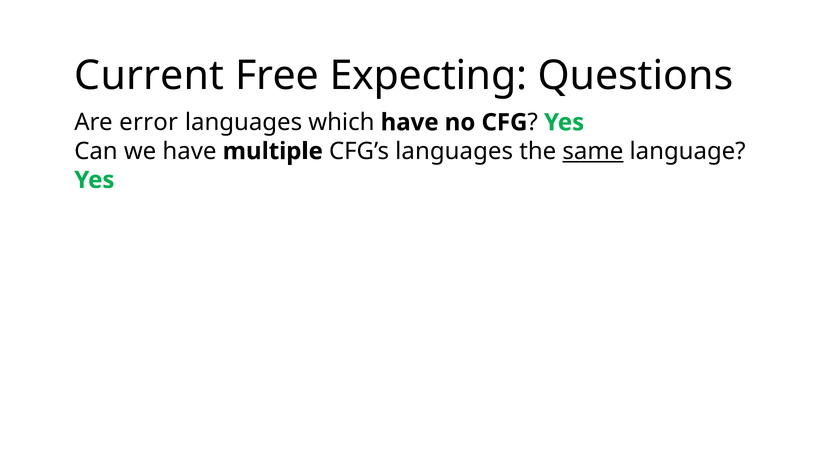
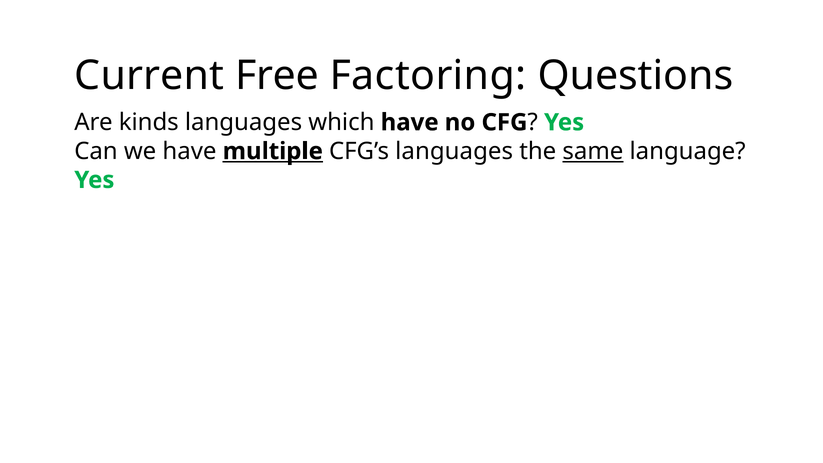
Expecting: Expecting -> Factoring (428, 76)
error: error -> kinds (149, 122)
multiple underline: none -> present (273, 151)
